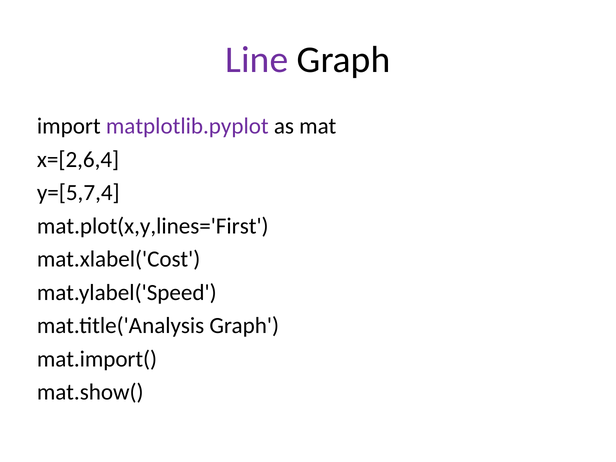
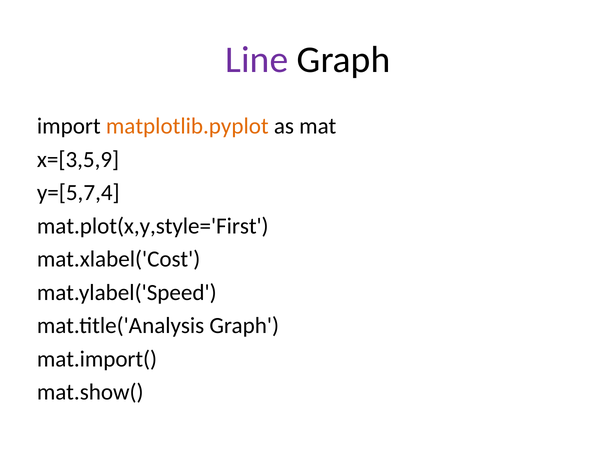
matplotlib.pyplot colour: purple -> orange (187, 126)
x=[2,6,4: x=[2,6,4 -> x=[3,5,9 (78, 160)
mat.plot(x,y,lines='First: mat.plot(x,y,lines='First -> mat.plot(x,y,style='First (153, 226)
